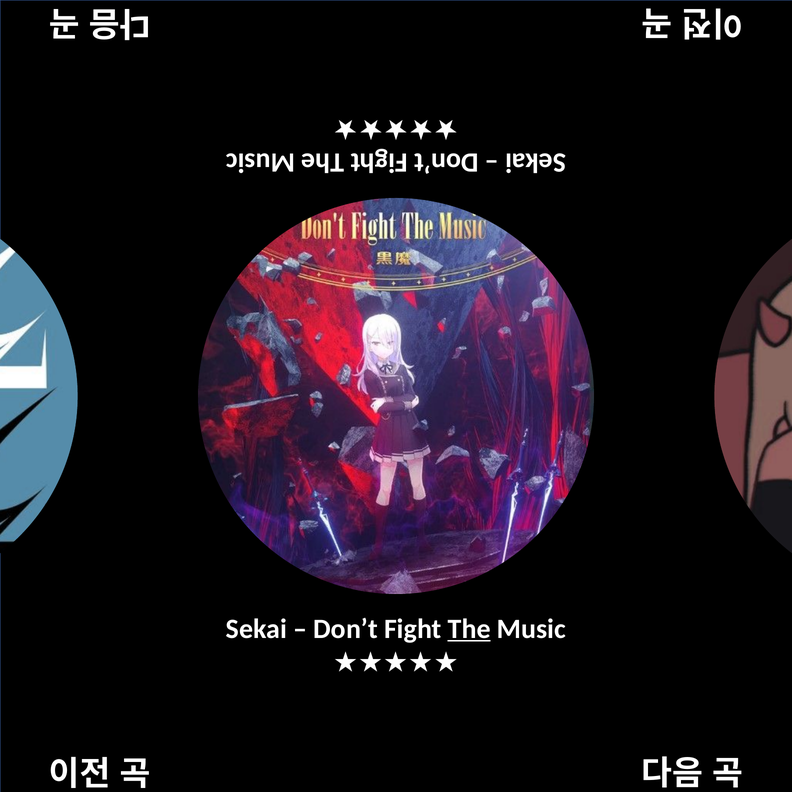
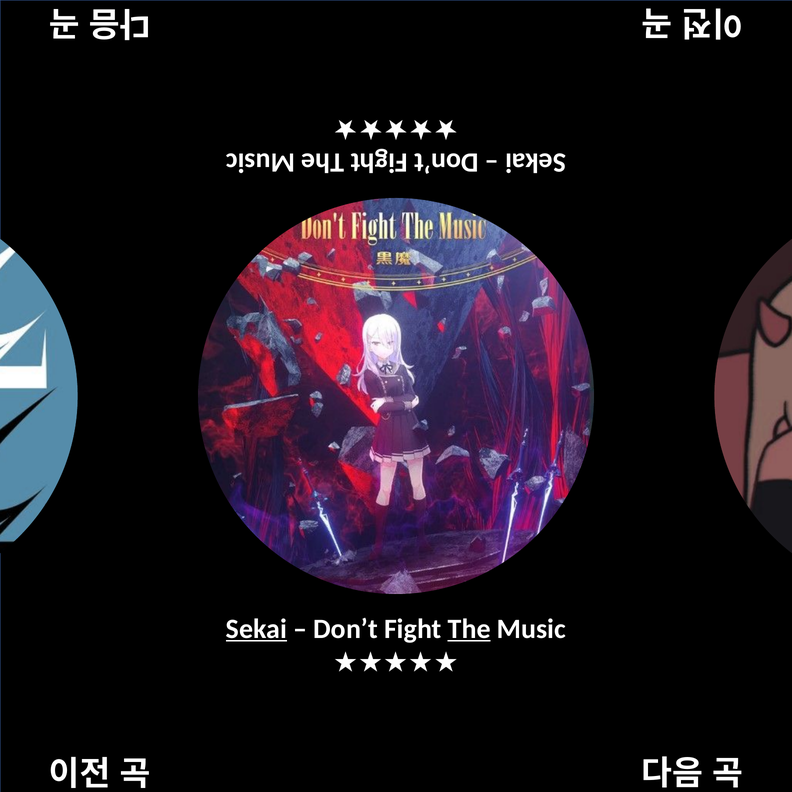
Sekai underline: none -> present (256, 629)
